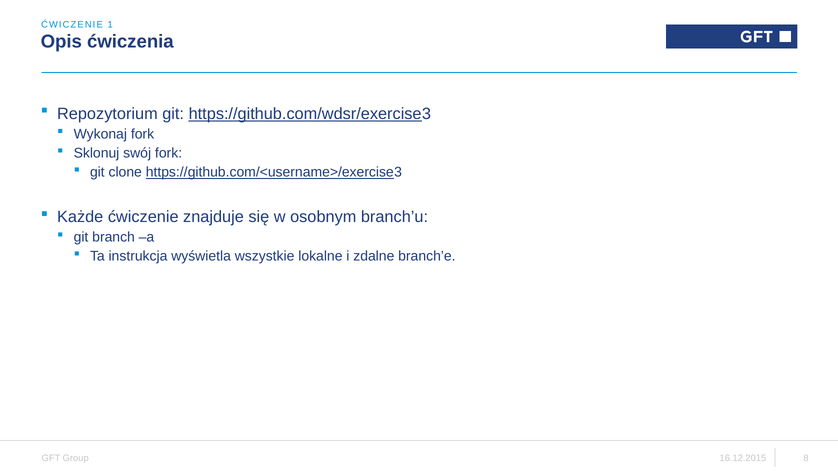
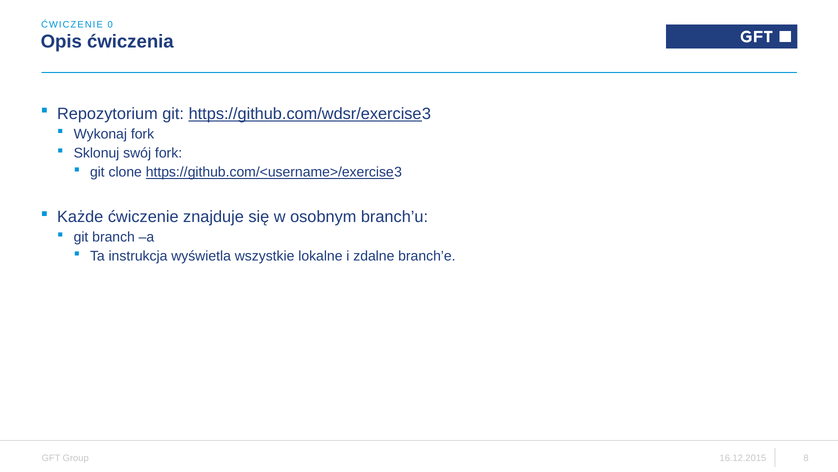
1: 1 -> 0 (110, 25)
